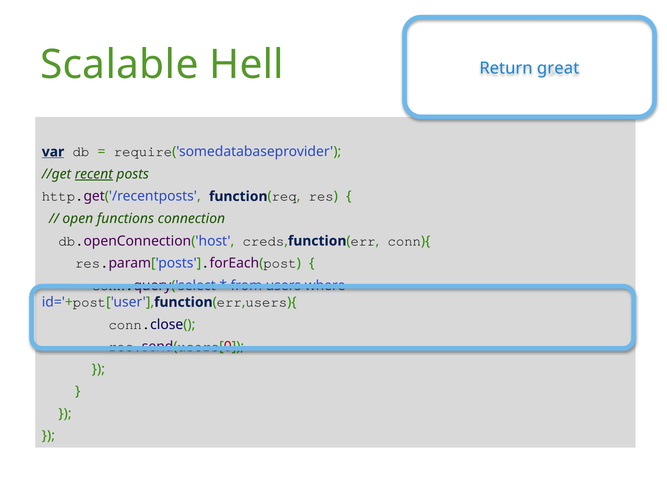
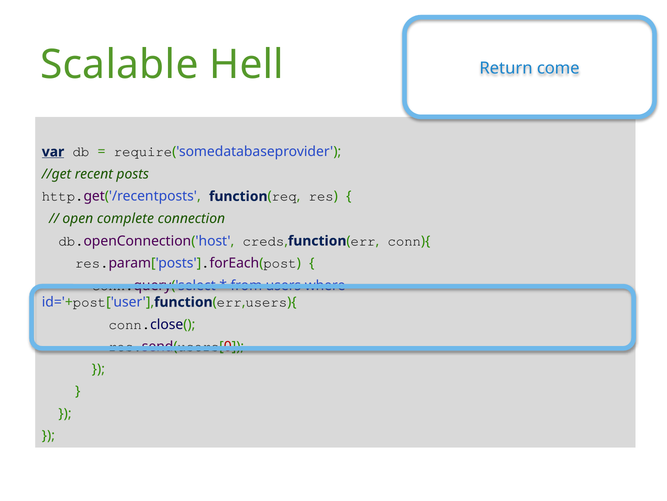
great: great -> come (558, 68)
recent underline: present -> none (94, 174)
functions: functions -> complete (125, 218)
